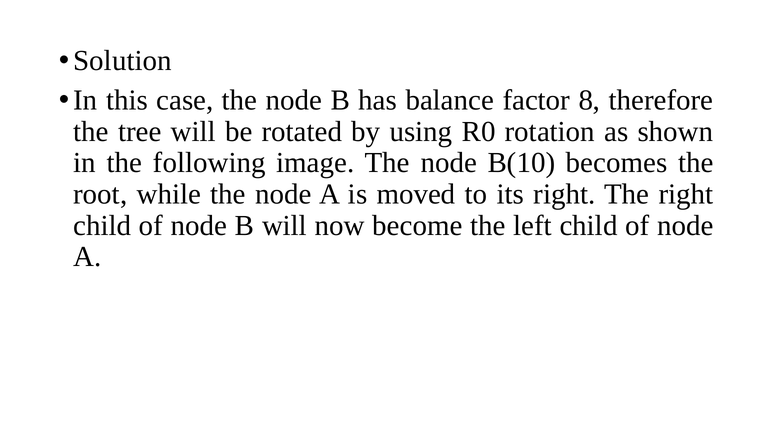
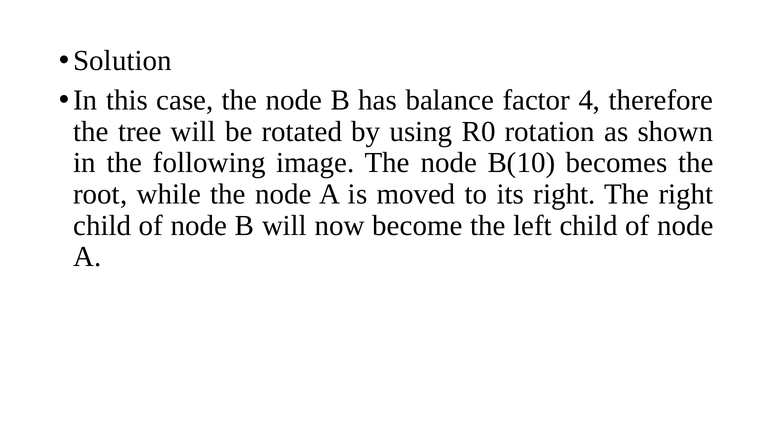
8: 8 -> 4 (589, 100)
